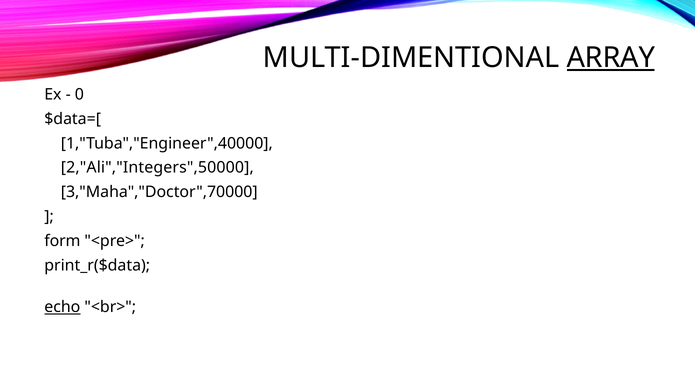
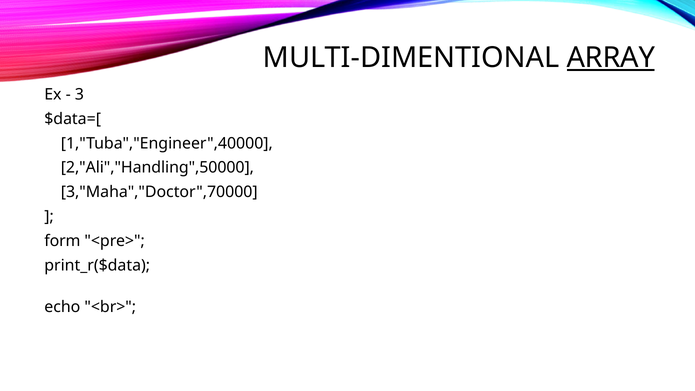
0: 0 -> 3 (79, 94)
2,"Ali","Integers",50000: 2,"Ali","Integers",50000 -> 2,"Ali","Handling",50000 (157, 168)
echo underline: present -> none (62, 307)
